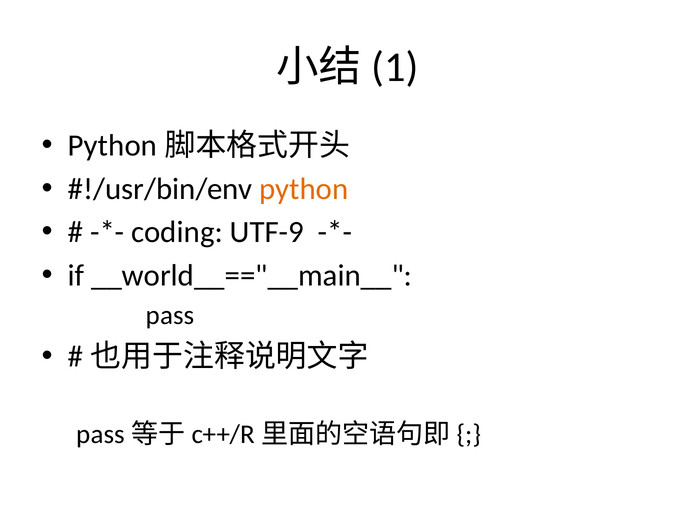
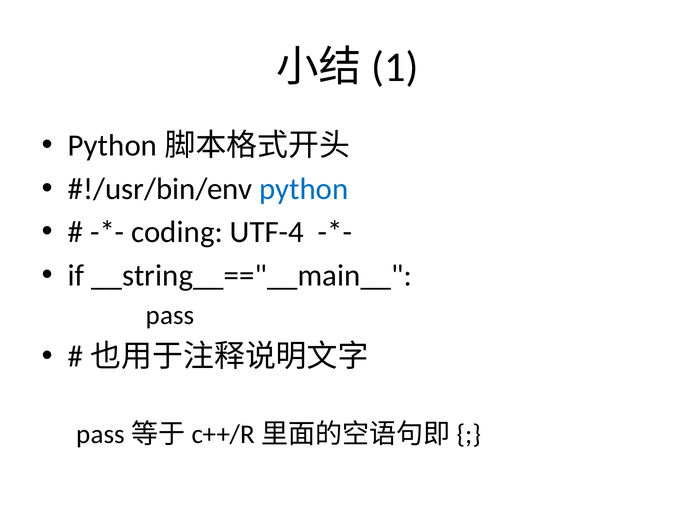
python colour: orange -> blue (304, 189)
UTF-9: UTF-9 -> UTF-4 (267, 232)
__world__=="__main__: __world__=="__main__ -> __string__=="__main__ (252, 276)
